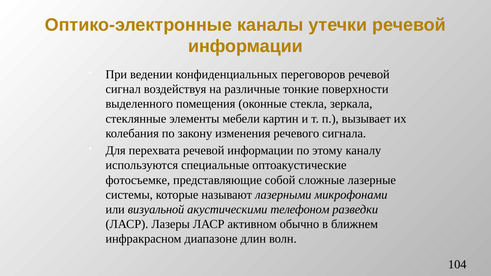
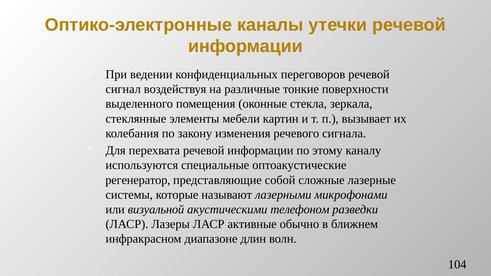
фотосъемке: фотосъемке -> регенератор (138, 180)
активном: активном -> активные (252, 224)
